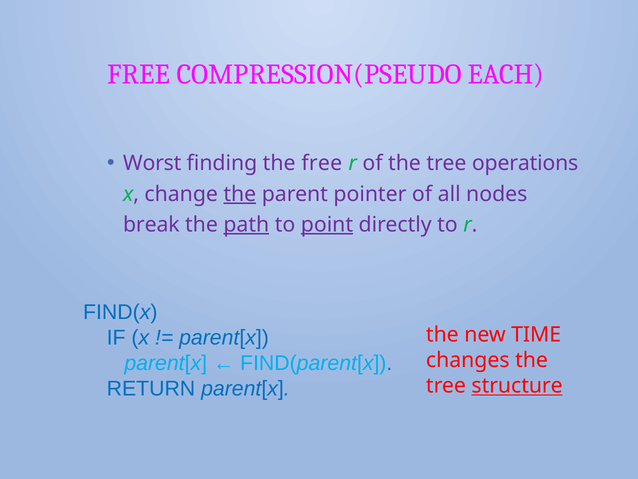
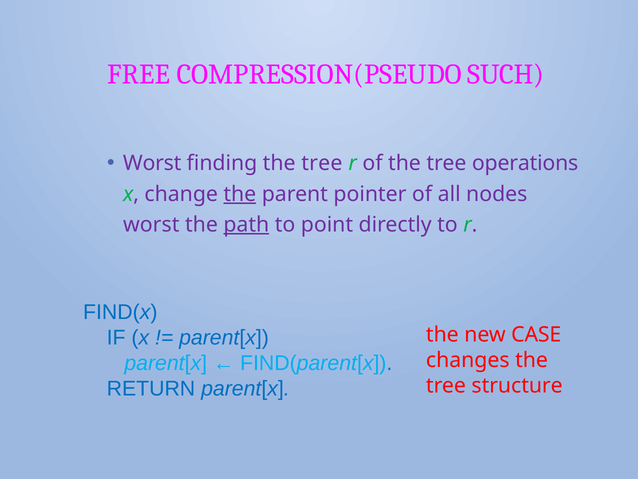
EACH: EACH -> SUCH (506, 74)
finding the free: free -> tree (322, 163)
break: break -> worst (151, 224)
point underline: present -> none (327, 224)
TIME: TIME -> CASE (536, 334)
structure underline: present -> none (517, 385)
